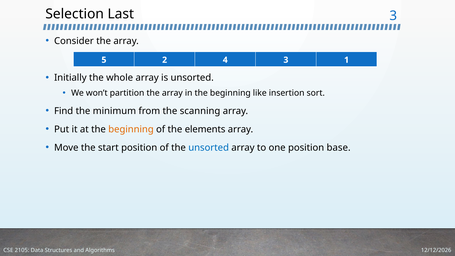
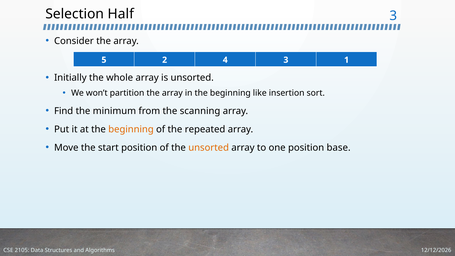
Last: Last -> Half (121, 14)
elements: elements -> repeated (205, 129)
unsorted colour: blue -> orange (209, 148)
